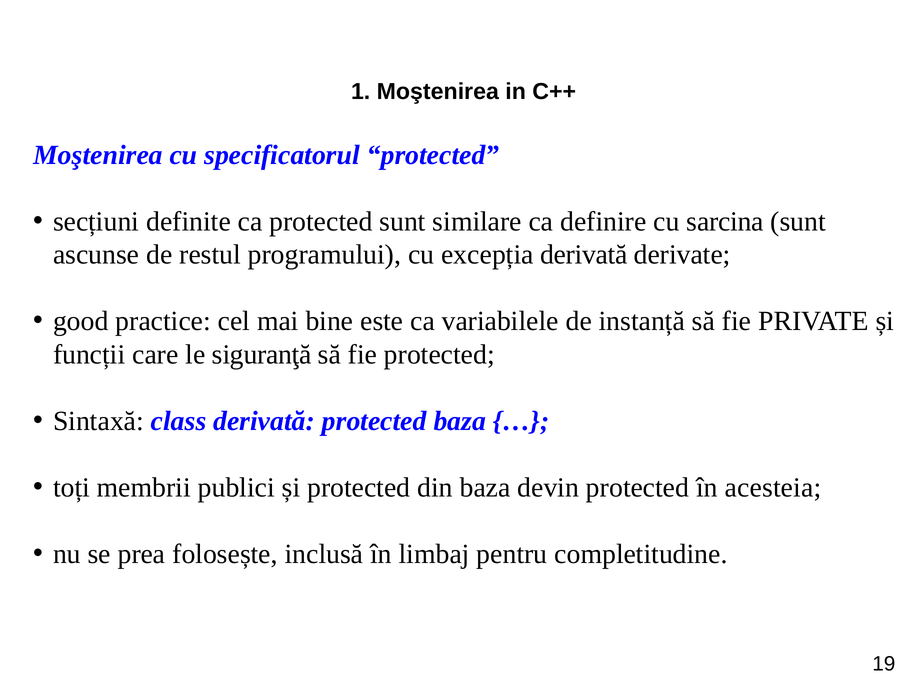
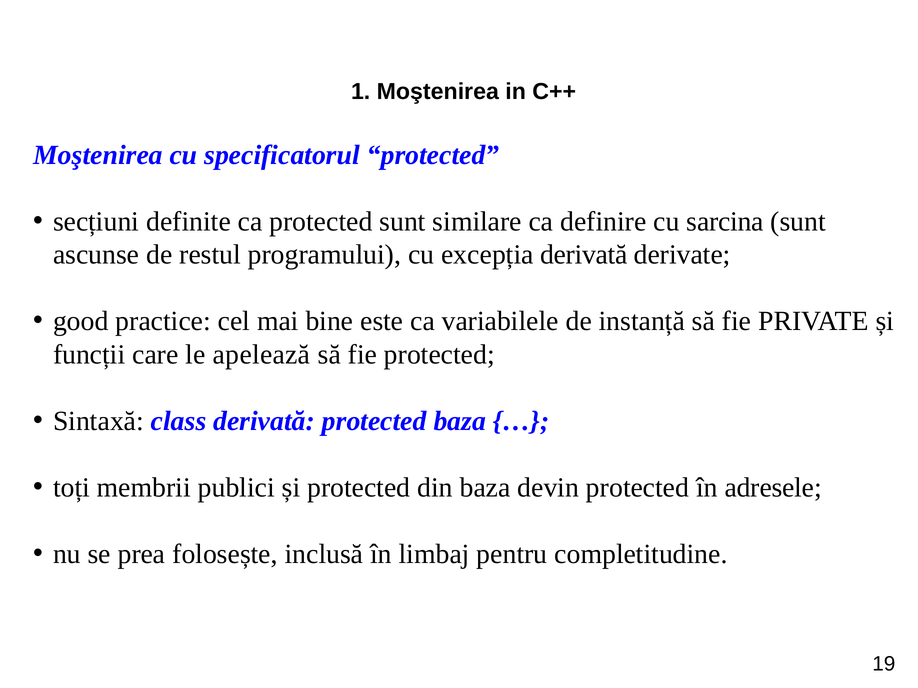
siguranţă: siguranţă -> apelează (261, 355)
acesteia: acesteia -> adresele (773, 488)
